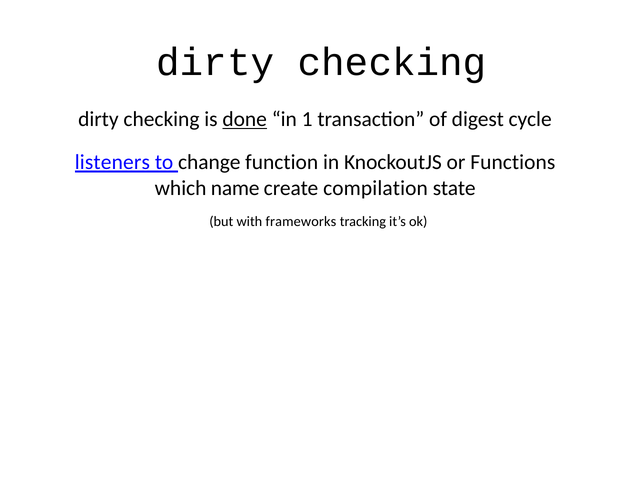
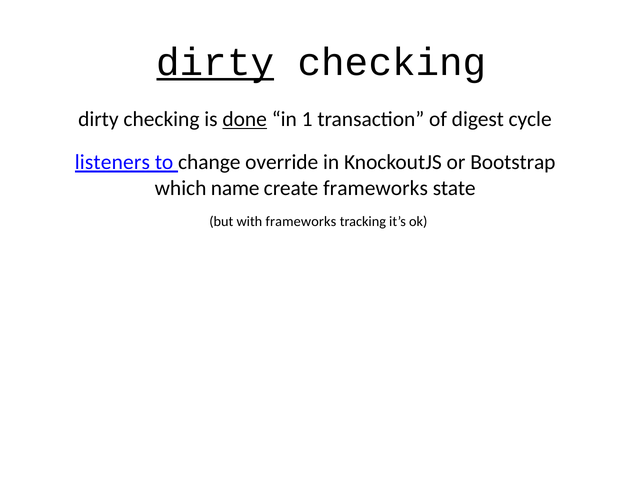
dirty underline: none -> present (215, 62)
function: function -> override (282, 162)
Functions: Functions -> Bootstrap (513, 162)
create compilation: compilation -> frameworks (376, 188)
